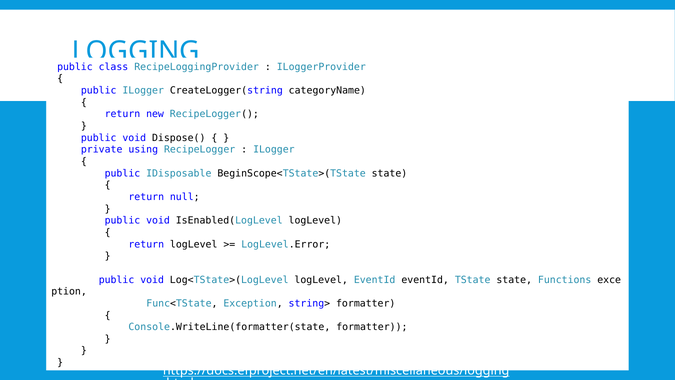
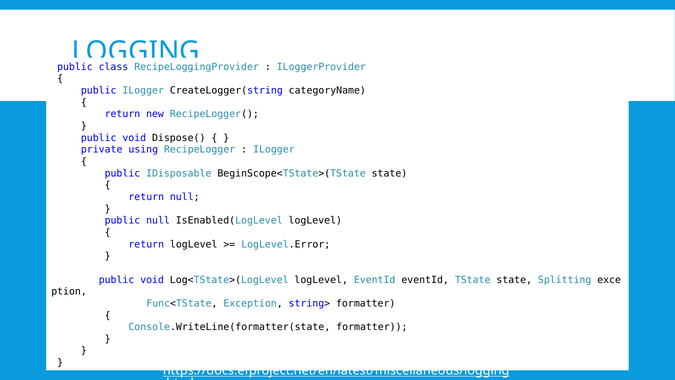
void: void -> null (158, 220)
Functions: Functions -> Splitting (565, 280)
